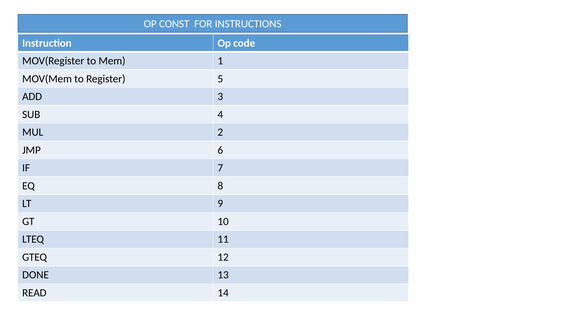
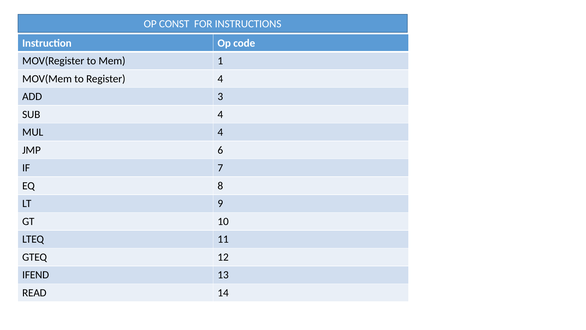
Register 5: 5 -> 4 (220, 79)
MUL 2: 2 -> 4 (220, 132)
DONE: DONE -> IFEND (36, 275)
